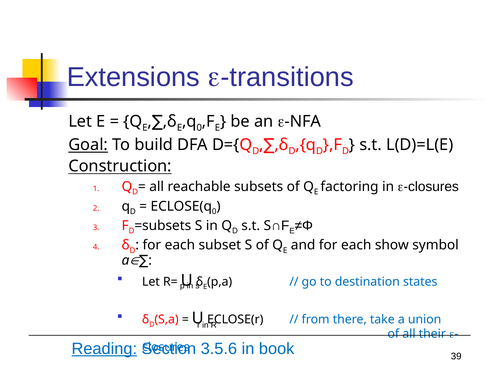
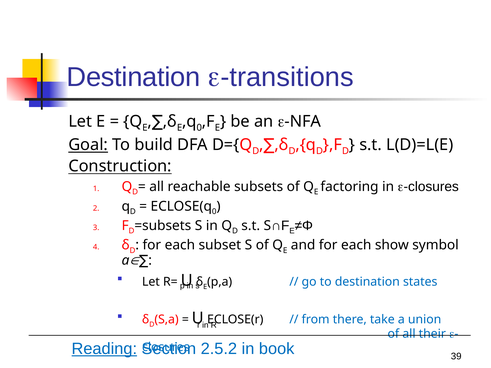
Extensions: Extensions -> Destination (133, 77)
3.5.6: 3.5.6 -> 2.5.2 (219, 349)
